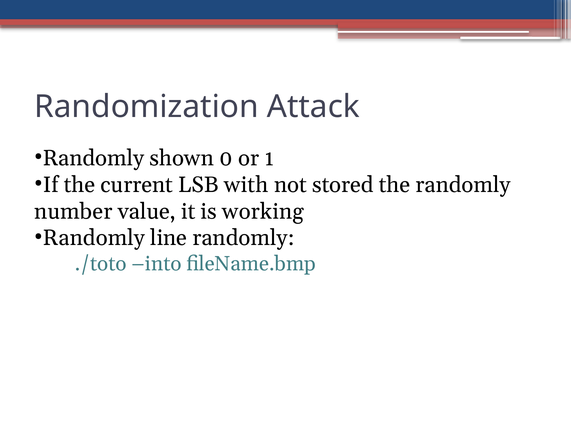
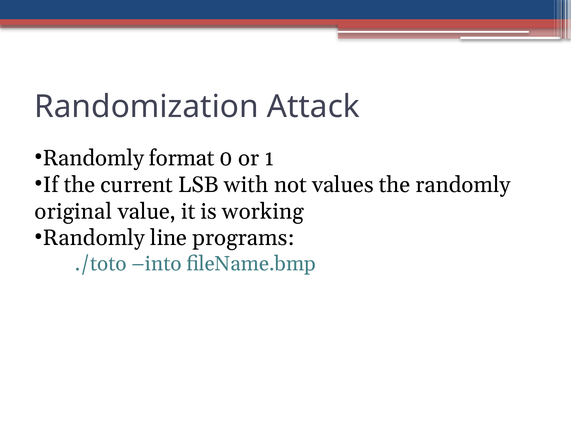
shown: shown -> format (182, 158)
stored: stored -> values (343, 185)
number: number -> original (73, 211)
line randomly: randomly -> programs (243, 238)
